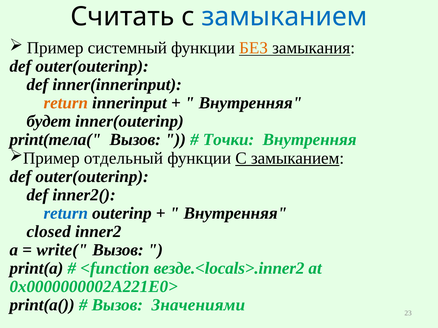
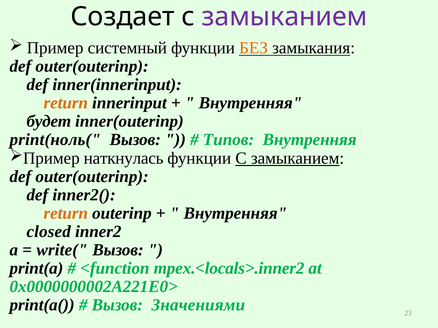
Считать: Считать -> Создает (122, 17)
замыканием colour: blue -> purple (284, 17)
print(тела(: print(тела( -> print(ноль( (55, 140)
Точки: Точки -> Типов (228, 140)
отдельный: отдельный -> наткнулась (124, 158)
return colour: blue -> orange (66, 214)
везде.<locals>.inner2: везде.<locals>.inner2 -> трех.<locals>.inner2 (229, 269)
